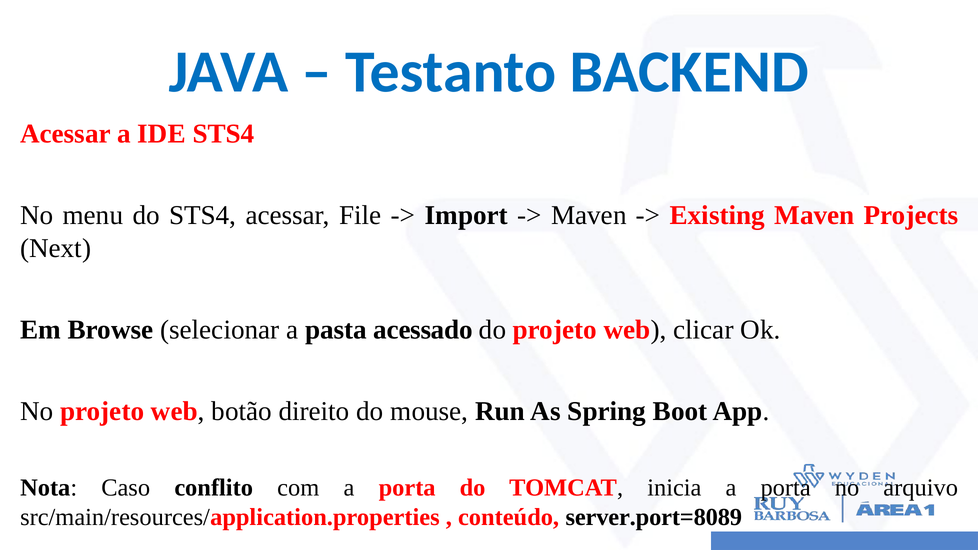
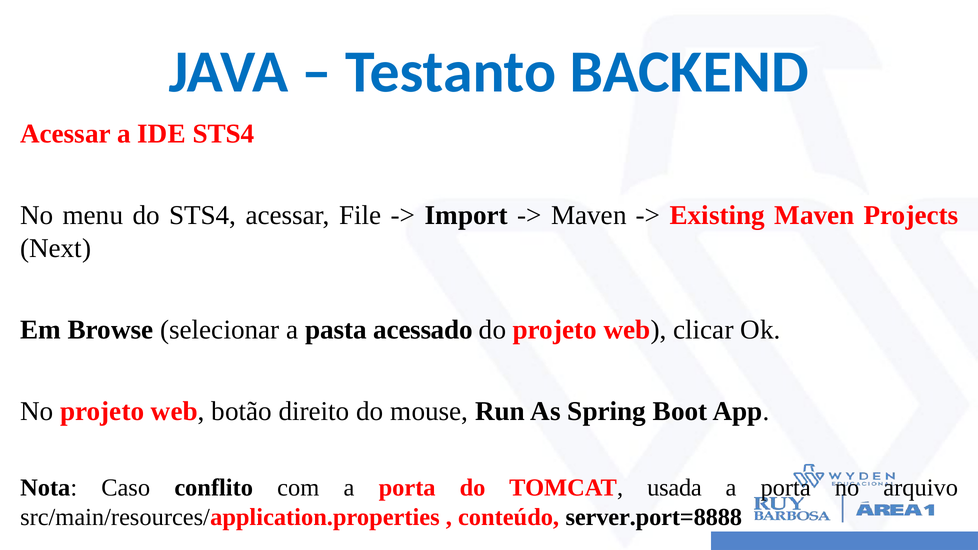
inicia: inicia -> usada (674, 488)
server.port=8089: server.port=8089 -> server.port=8888 (654, 517)
